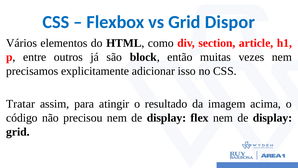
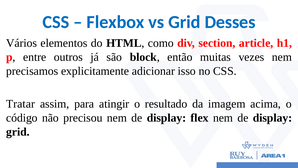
Dispor: Dispor -> Desses (230, 22)
